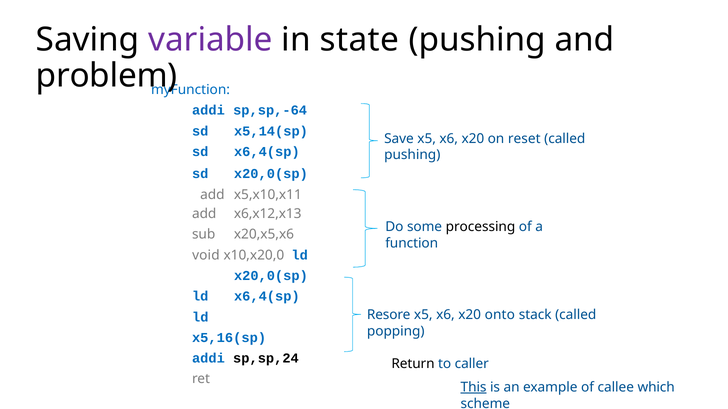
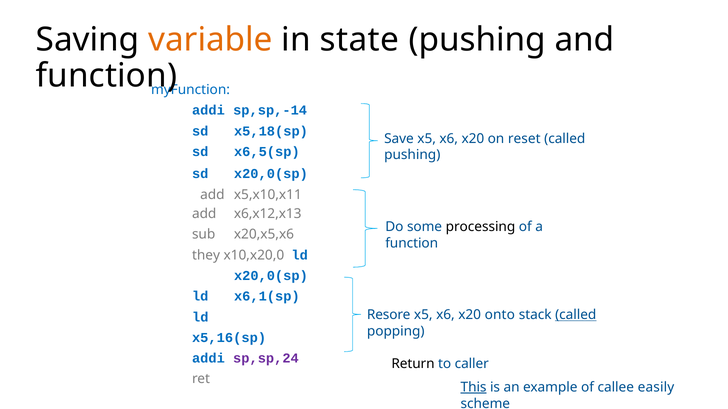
variable colour: purple -> orange (210, 40)
problem: problem -> function (106, 76)
sp,sp,-64: sp,sp,-64 -> sp,sp,-14 (270, 111)
x5,14(sp: x5,14(sp -> x5,18(sp (271, 131)
sd x6,4(sp: x6,4(sp -> x6,5(sp (267, 152)
void: void -> they (206, 255)
ld x6,4(sp: x6,4(sp -> x6,1(sp (267, 297)
called underline: none -> present (576, 315)
sp,sp,24 colour: black -> purple (266, 359)
which: which -> easily (656, 388)
